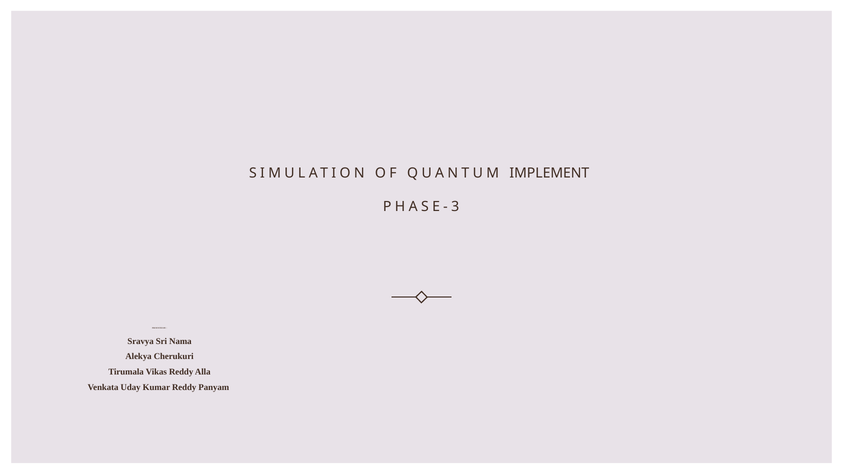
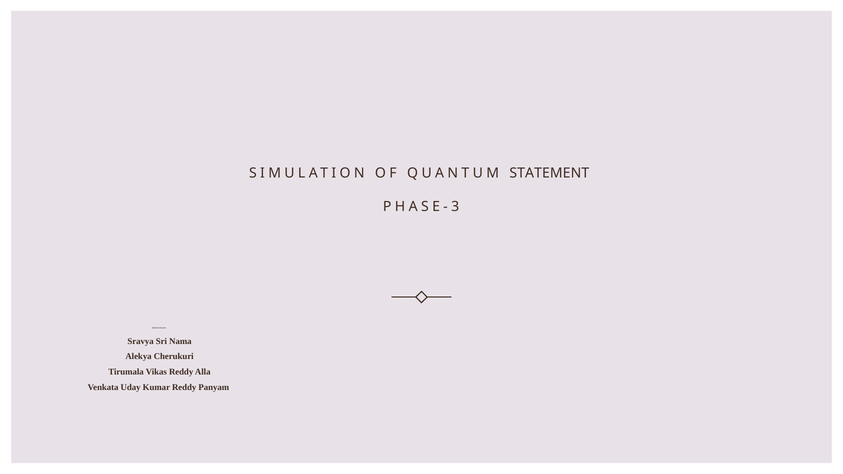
IMPLEMENT: IMPLEMENT -> STATEMENT (549, 173)
